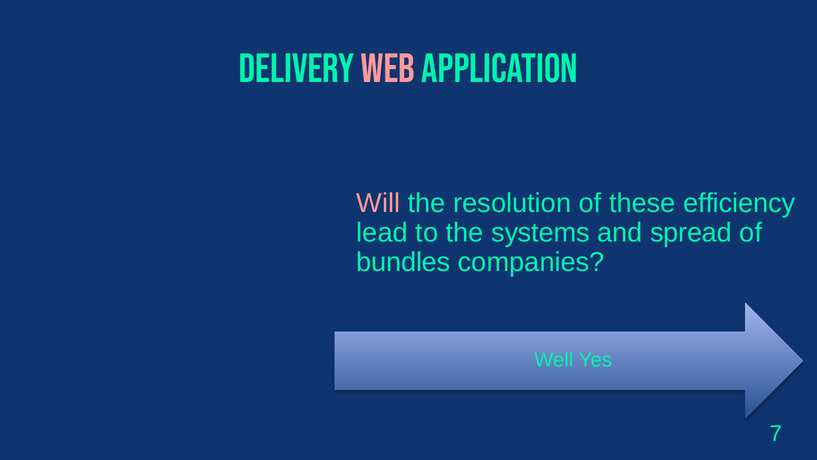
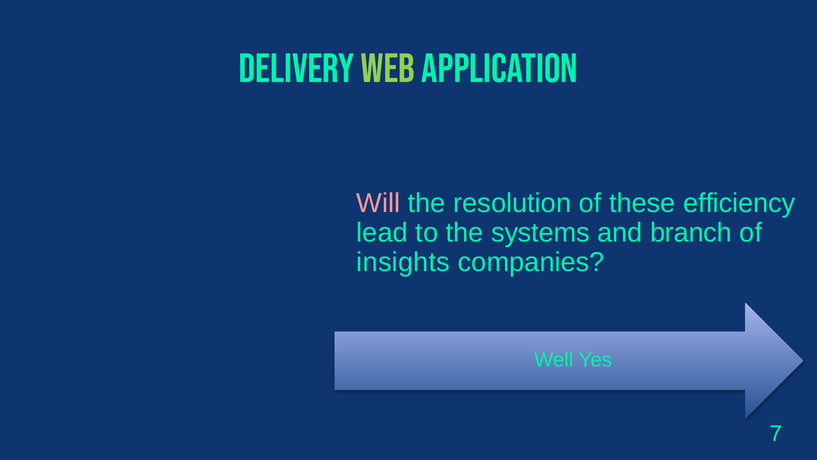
WEB colour: pink -> light green (388, 69)
spread: spread -> branch (691, 232)
bundles: bundles -> insights (403, 262)
